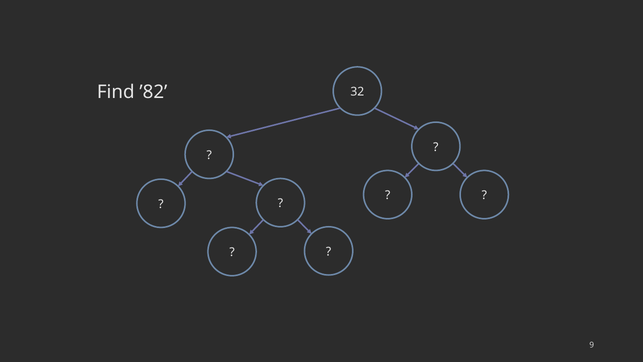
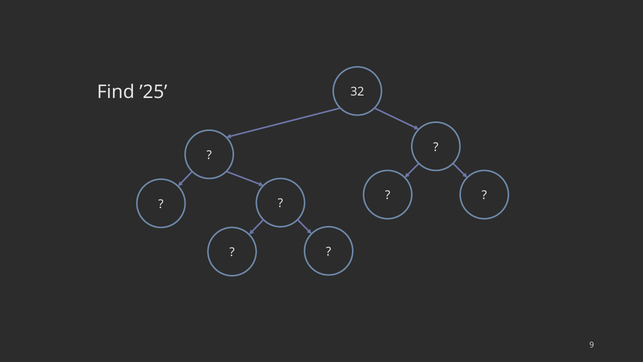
’82: ’82 -> ’25 (153, 92)
